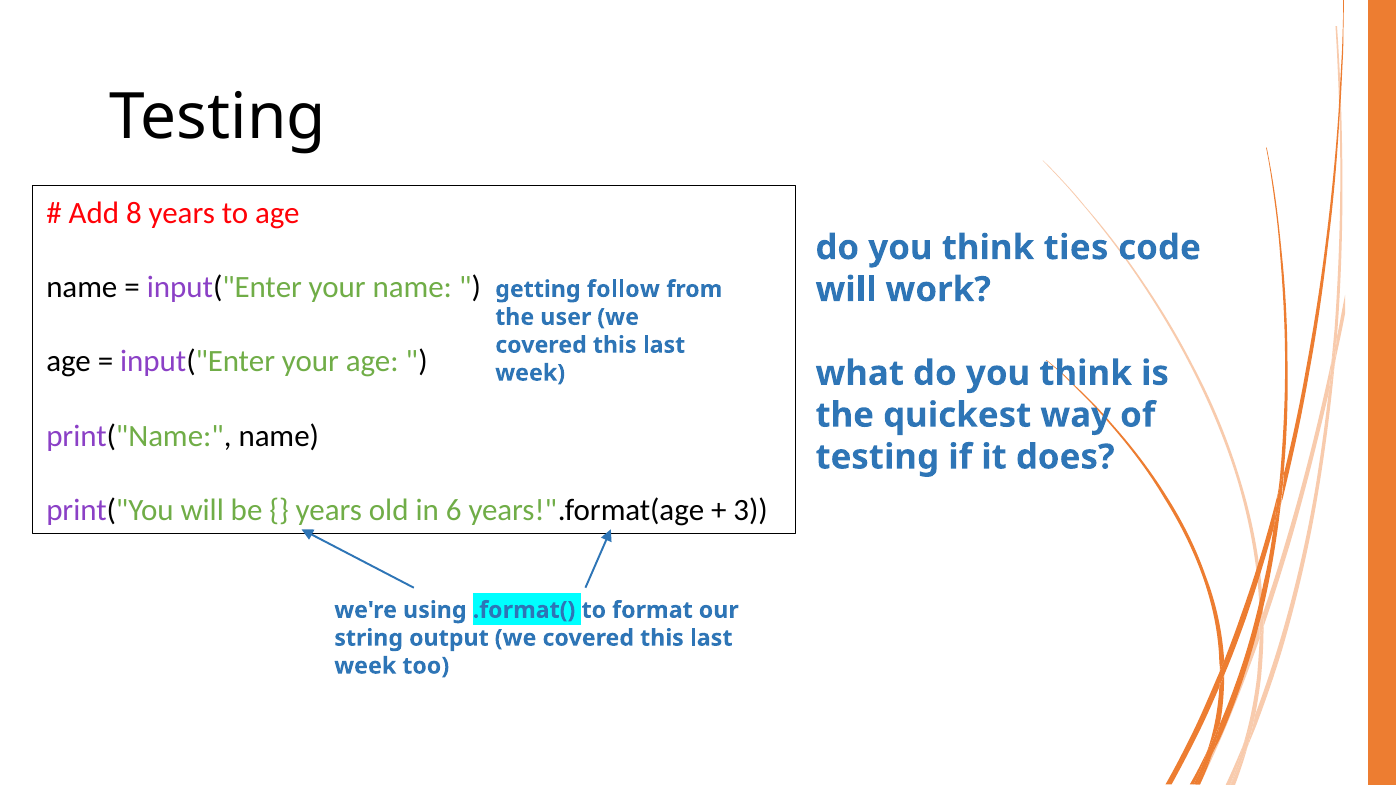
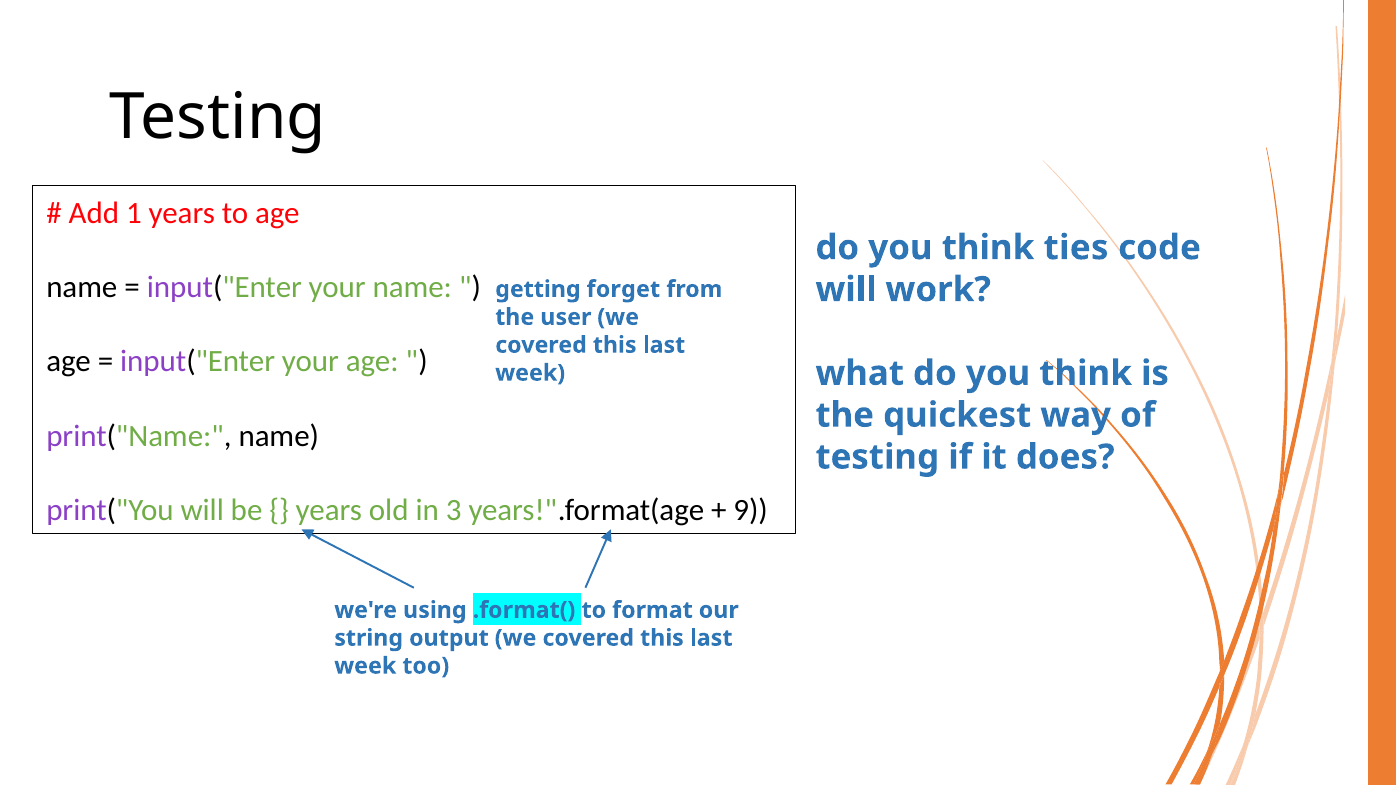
8: 8 -> 1 (134, 213)
follow: follow -> forget (623, 289)
6: 6 -> 3 (454, 511)
3: 3 -> 9 (751, 511)
